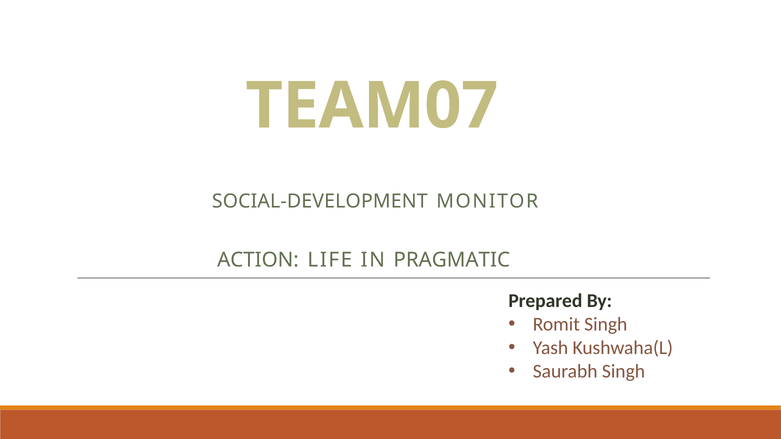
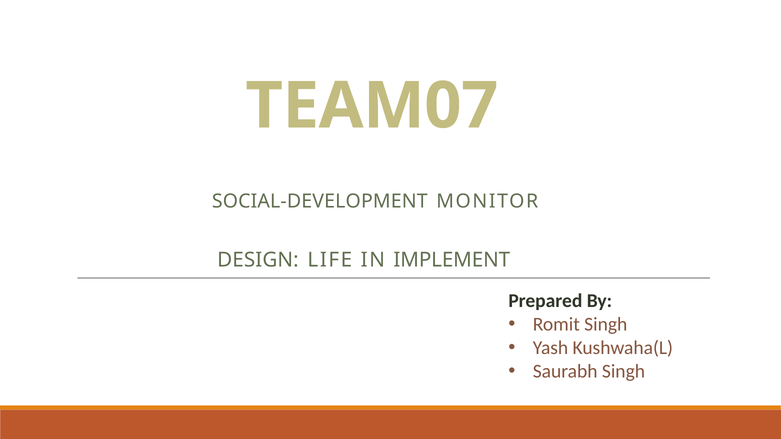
ACTION: ACTION -> DESIGN (258, 260)
PRAGMATIC: PRAGMATIC -> IMPLEMENT (452, 260)
